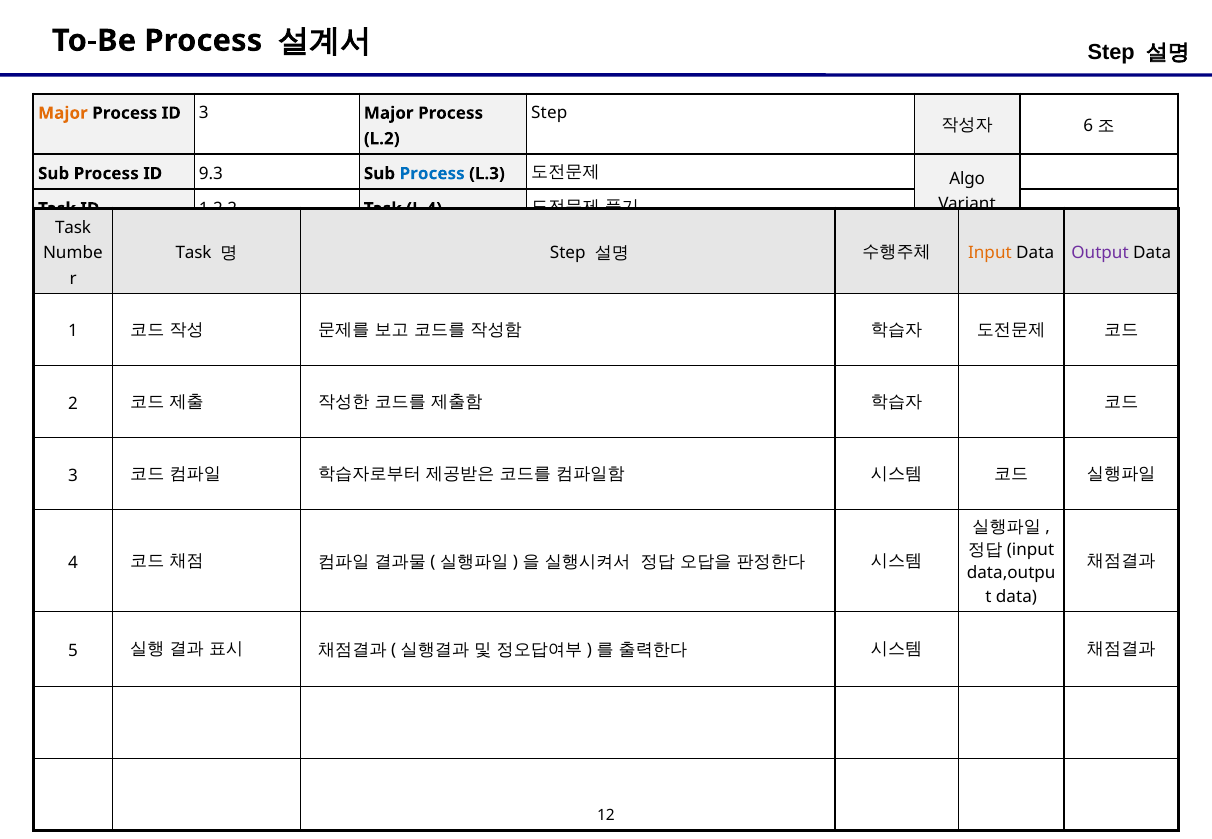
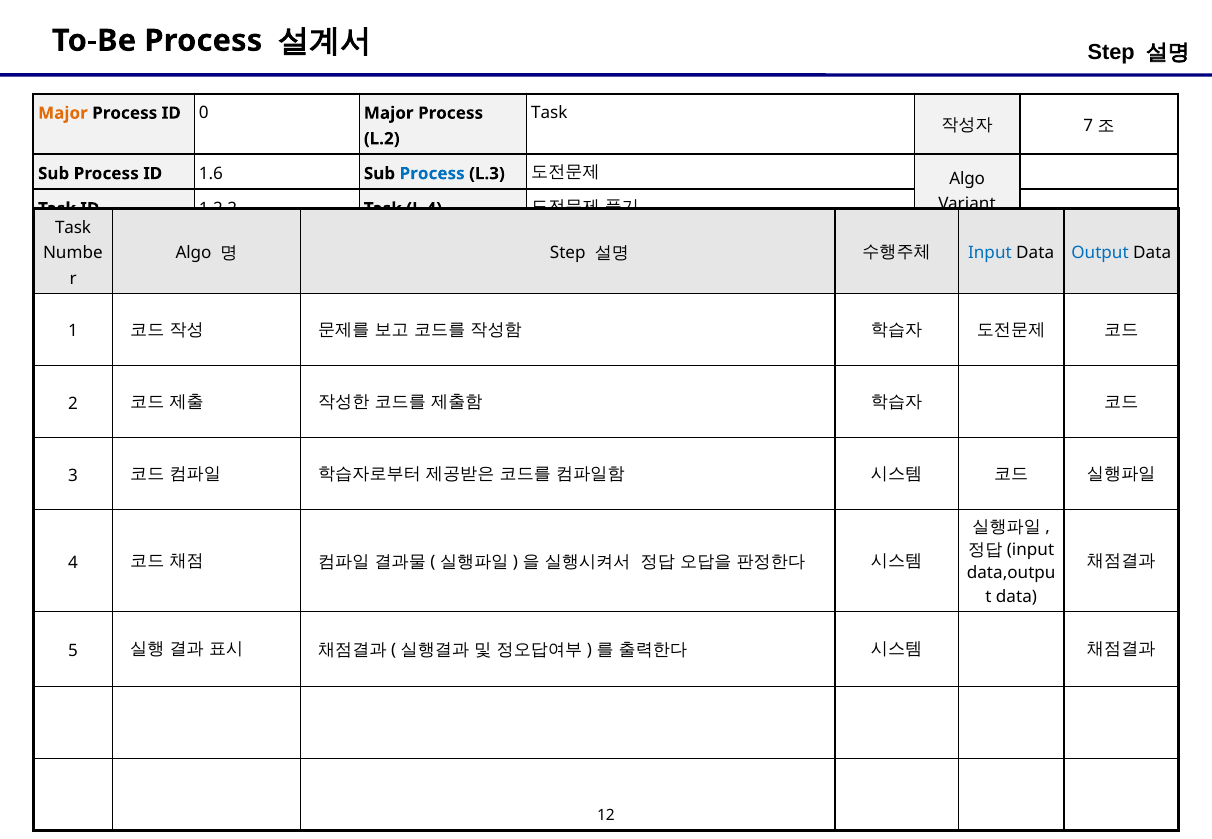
Step: Step -> Task (549, 113)
ID 3: 3 -> 0 (204, 113)
6: 6 -> 7 (1088, 126)
9.3: 9.3 -> 1.6 (211, 174)
Task: Task -> Algo (193, 253)
Input colour: orange -> blue (990, 253)
Output colour: purple -> blue (1100, 253)
